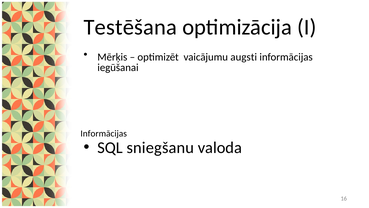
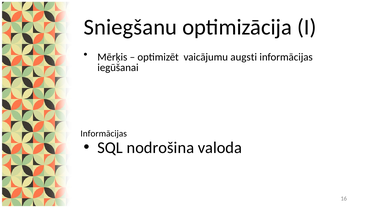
Testēšana: Testēšana -> Sniegšanu (130, 27)
sniegšanu: sniegšanu -> nodrošina (160, 147)
